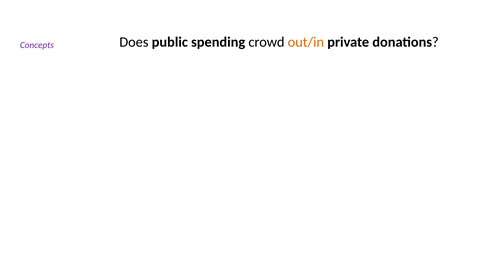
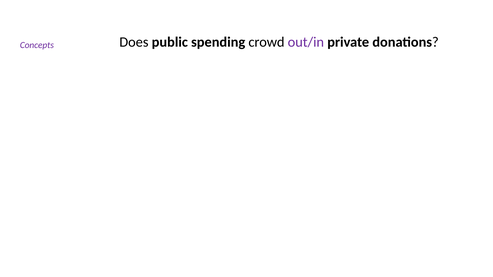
out/in colour: orange -> purple (306, 42)
